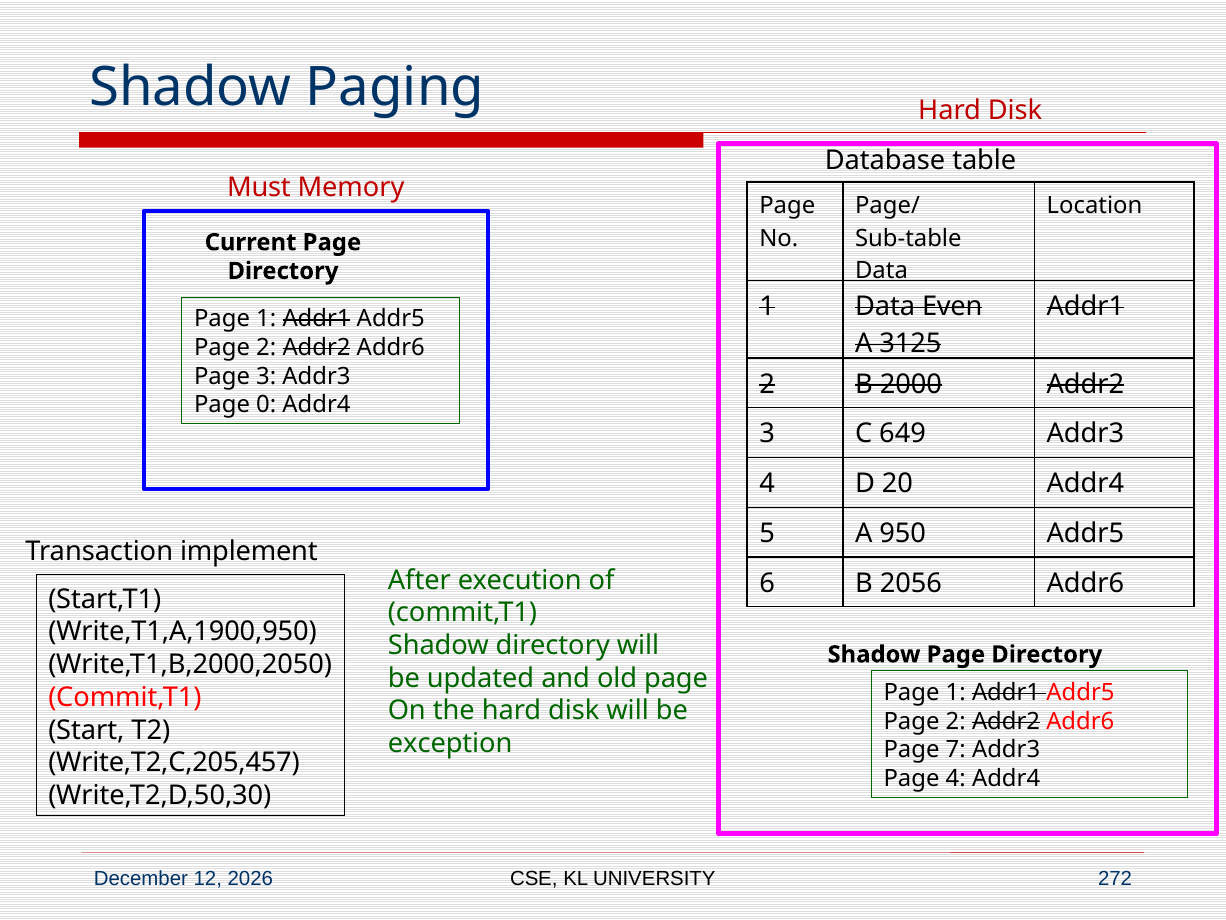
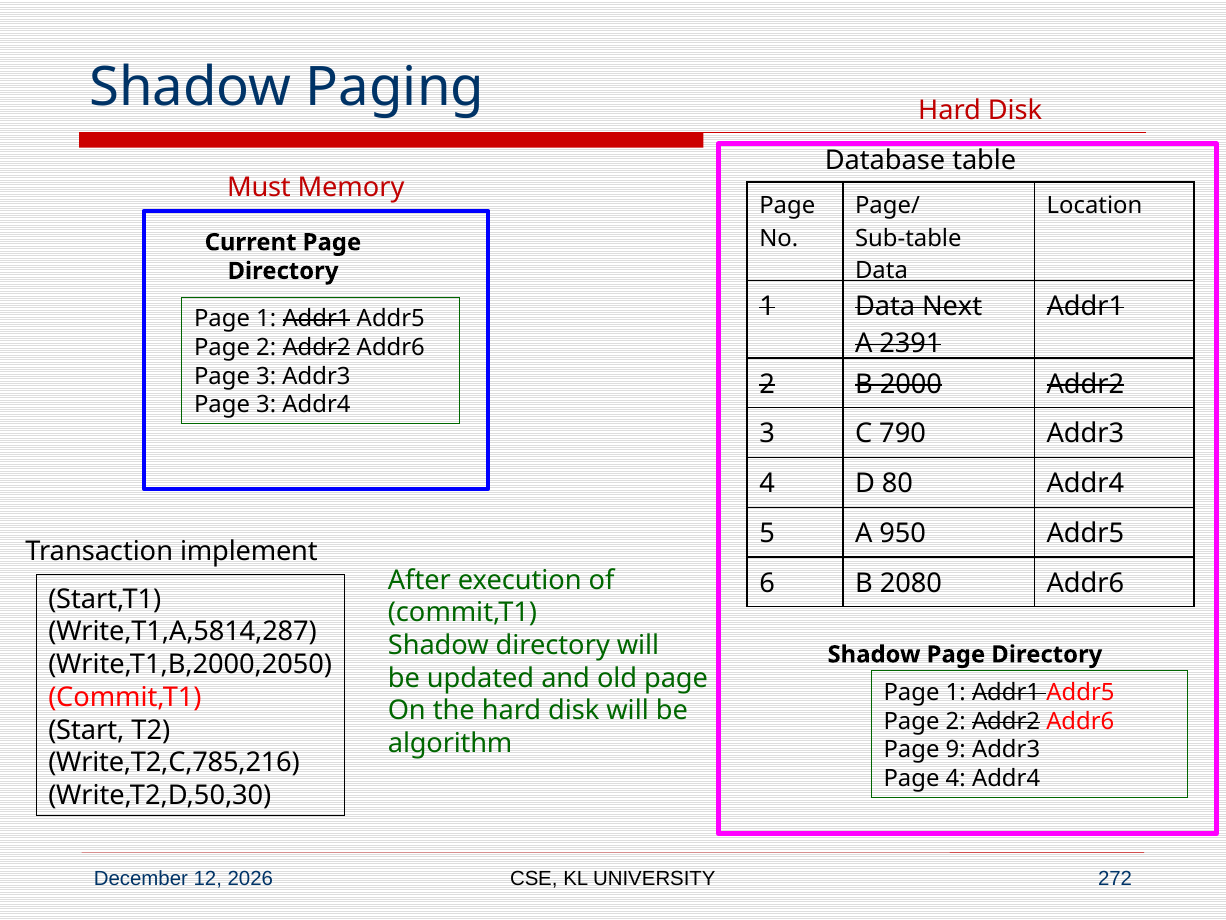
Even: Even -> Next (952, 306)
3125: 3125 -> 2391 (910, 343)
0: 0 -> 3 (266, 405)
649: 649 -> 790 (903, 434)
20: 20 -> 80 (897, 483)
2056: 2056 -> 2080 (911, 583)
Write,T1,A,1900,950: Write,T1,A,1900,950 -> Write,T1,A,5814,287 (183, 632)
exception: exception -> algorithm (450, 743)
7: 7 -> 9 (956, 750)
Write,T2,C,205,457: Write,T2,C,205,457 -> Write,T2,C,785,216 (174, 762)
